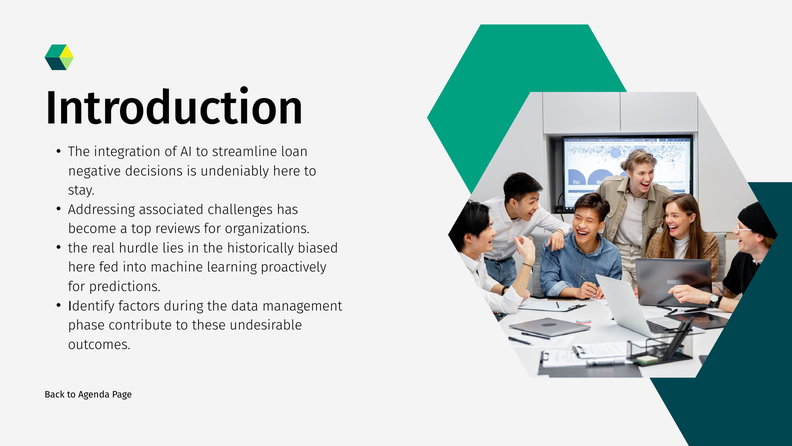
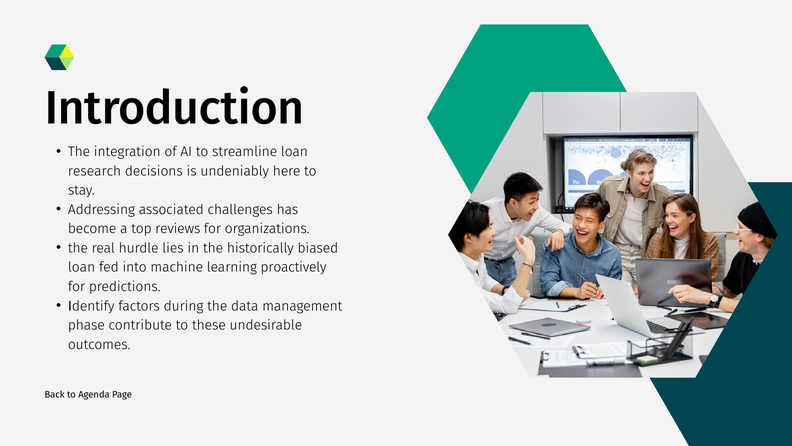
negative: negative -> research (95, 171)
here: here -> loan (82, 267)
